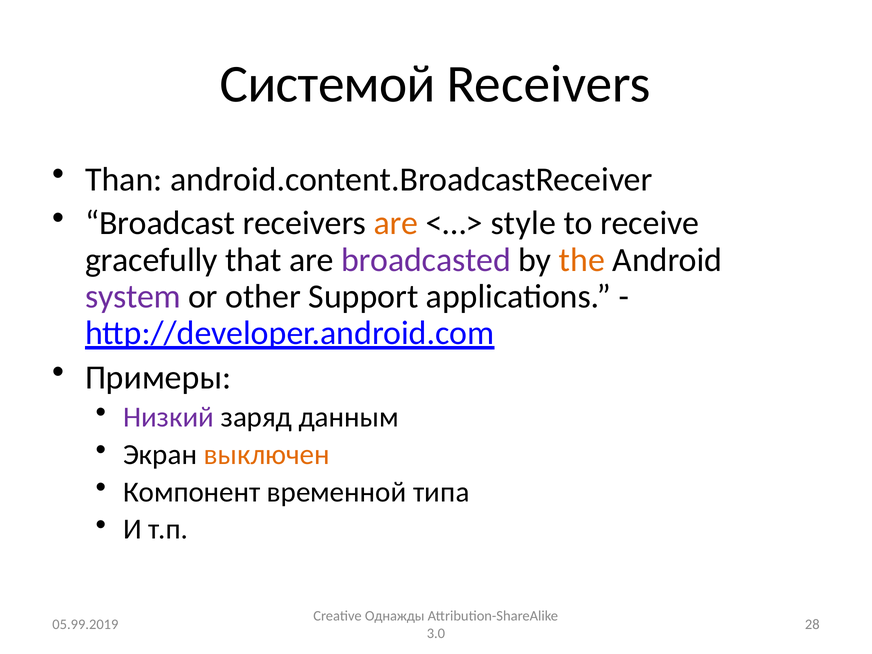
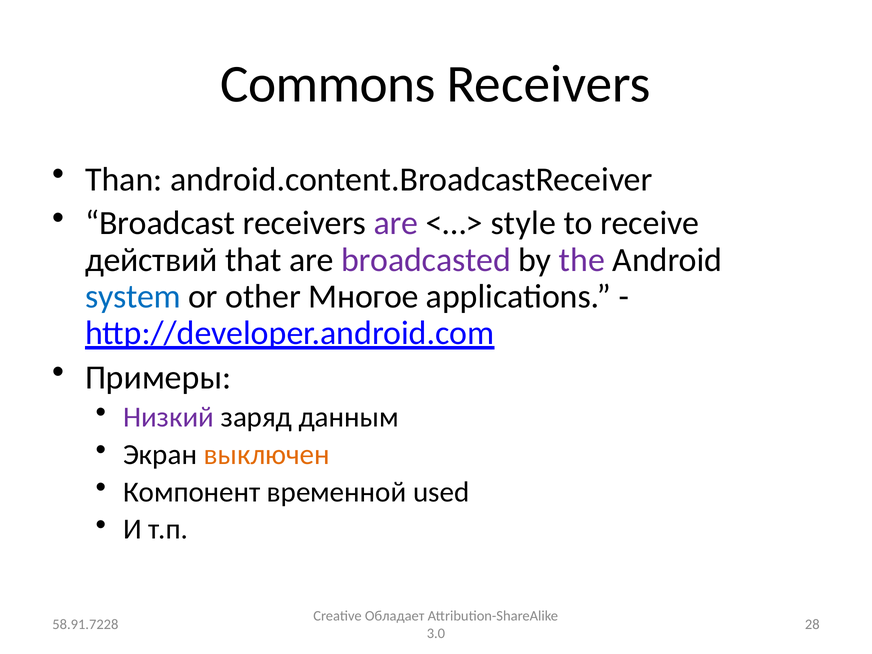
Системой: Системой -> Commons (328, 84)
are colour: orange -> purple (396, 223)
gracefully: gracefully -> действий (151, 260)
the colour: orange -> purple (582, 260)
system colour: purple -> blue (133, 297)
Support: Support -> Многое (364, 297)
типа: типа -> used (441, 492)
Однажды: Однажды -> Обладает (395, 616)
05.99.2019: 05.99.2019 -> 58.91.7228 (85, 625)
